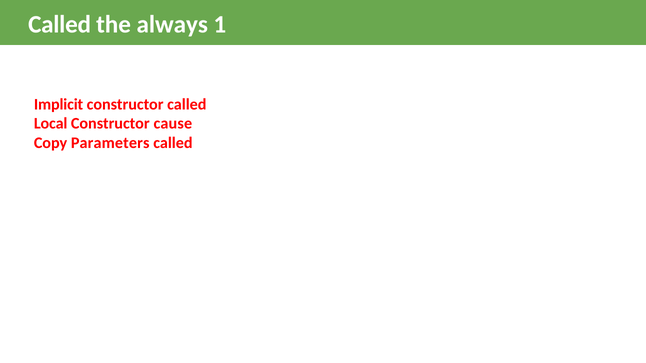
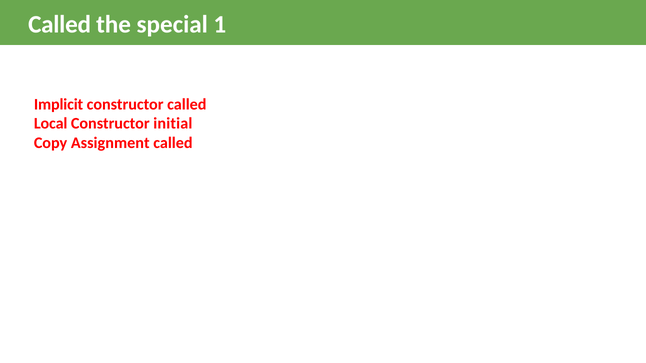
always: always -> special (172, 24)
cause: cause -> initial (173, 124)
Parameters: Parameters -> Assignment (110, 143)
